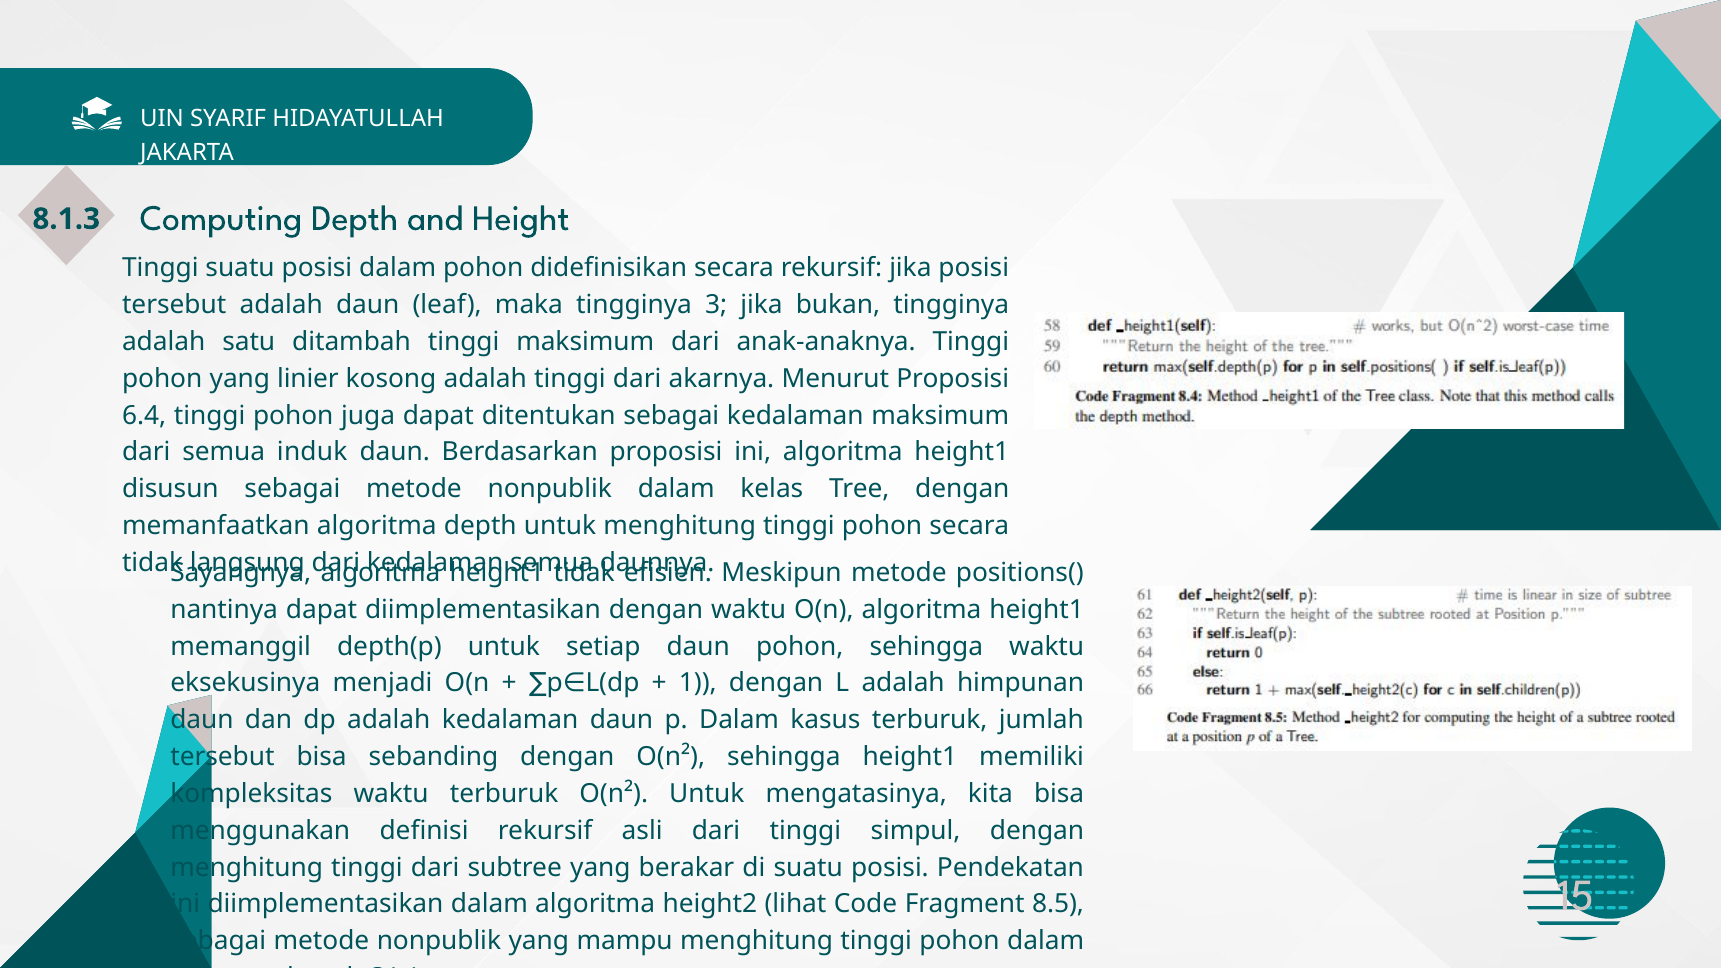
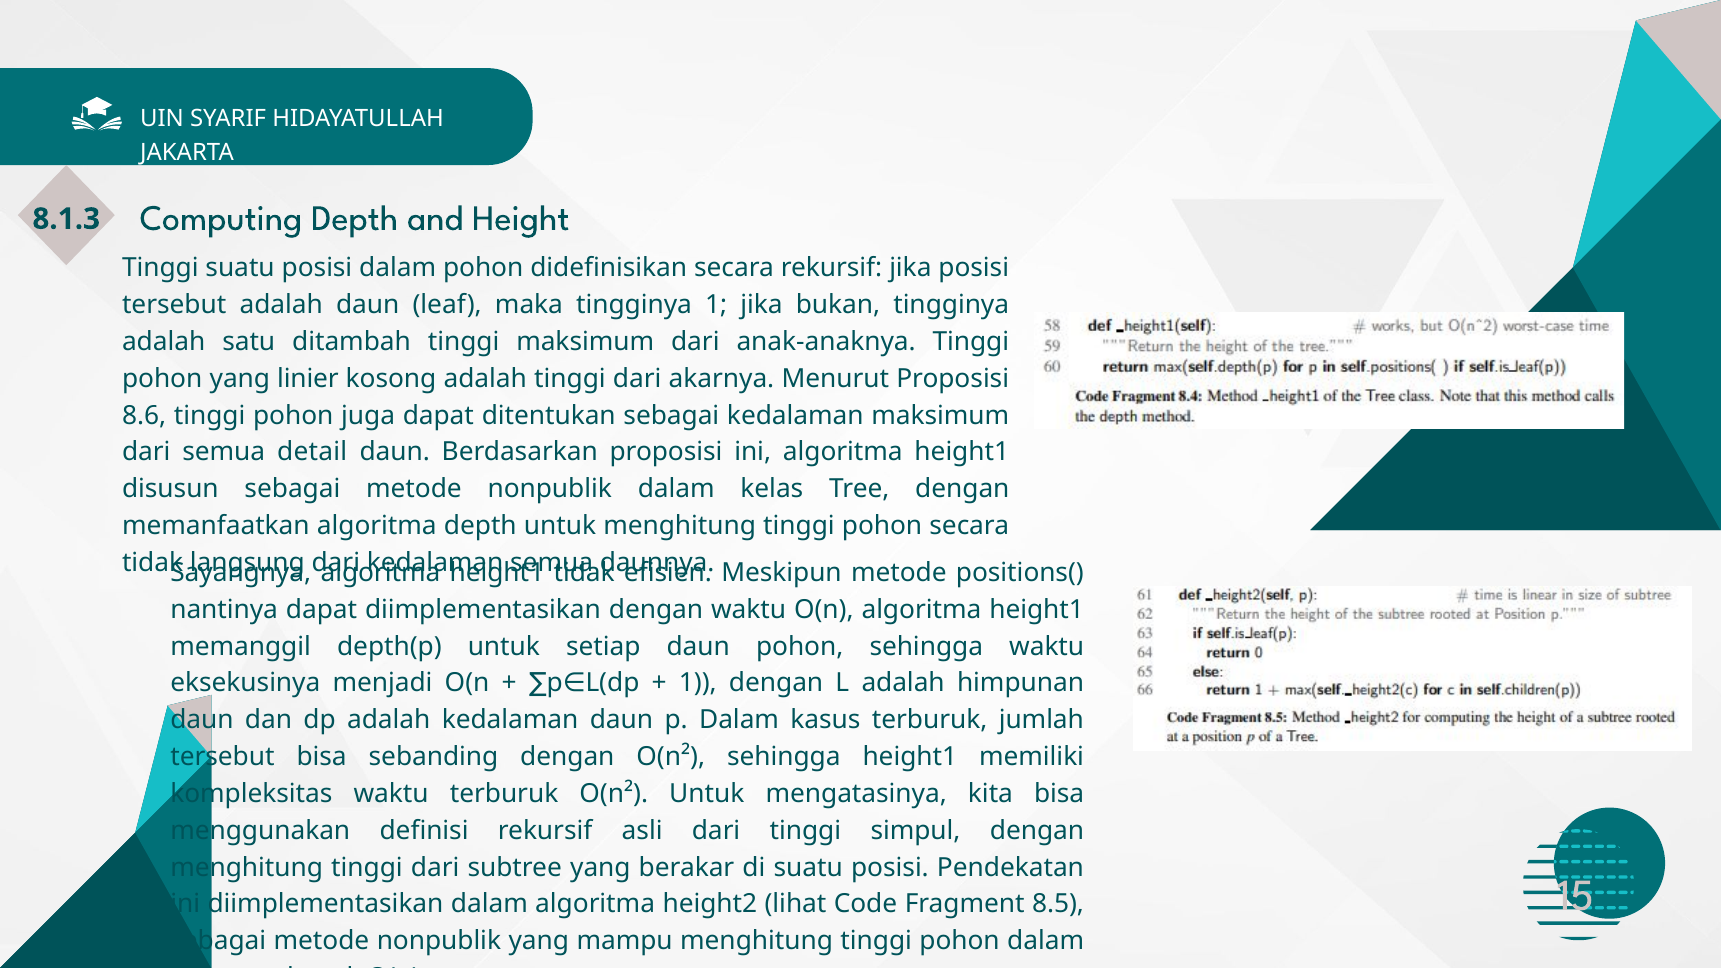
tingginya 3: 3 -> 1 (716, 305)
6.4: 6.4 -> 8.6 (144, 415)
induk: induk -> detail (312, 452)
